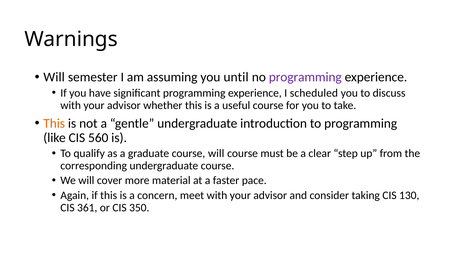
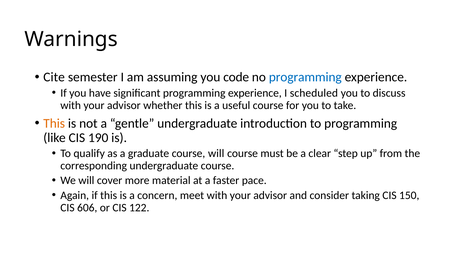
Will: Will -> Cite (54, 77)
until: until -> code (236, 77)
programming colour: purple -> blue (305, 77)
560: 560 -> 190 (98, 137)
130: 130 -> 150 (409, 195)
361: 361 -> 606 (87, 207)
350: 350 -> 122 (139, 207)
